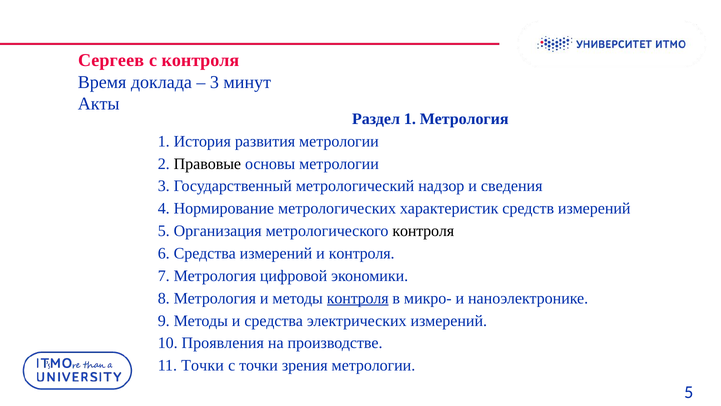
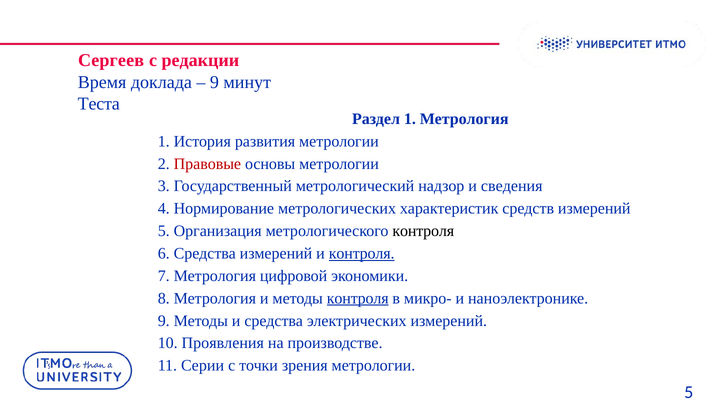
с контроля: контроля -> редакции (200, 60)
3: 3 -> 9 (214, 82)
Акты: Акты -> Теста (99, 104)
Правовые colour: black -> red (207, 164)
контроля underline: none -> present (362, 253)
11 Точки: Точки -> Серии (203, 365)
